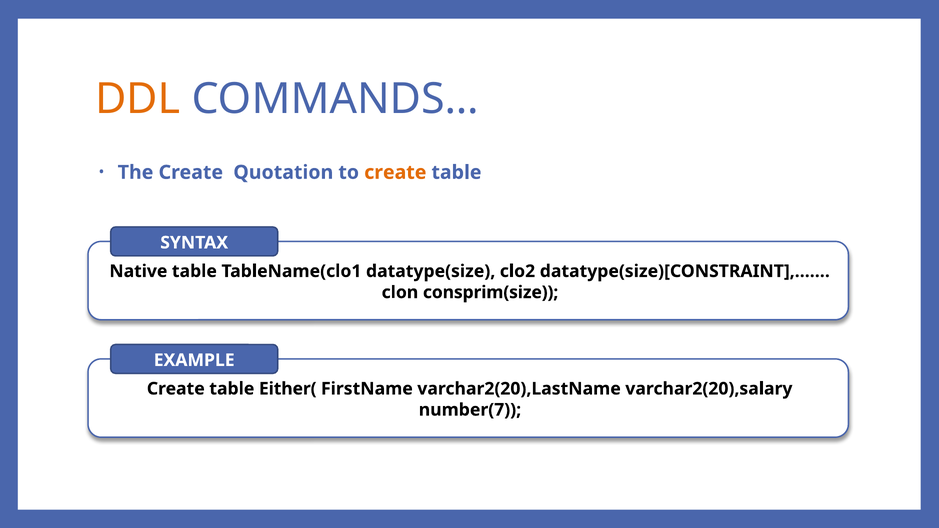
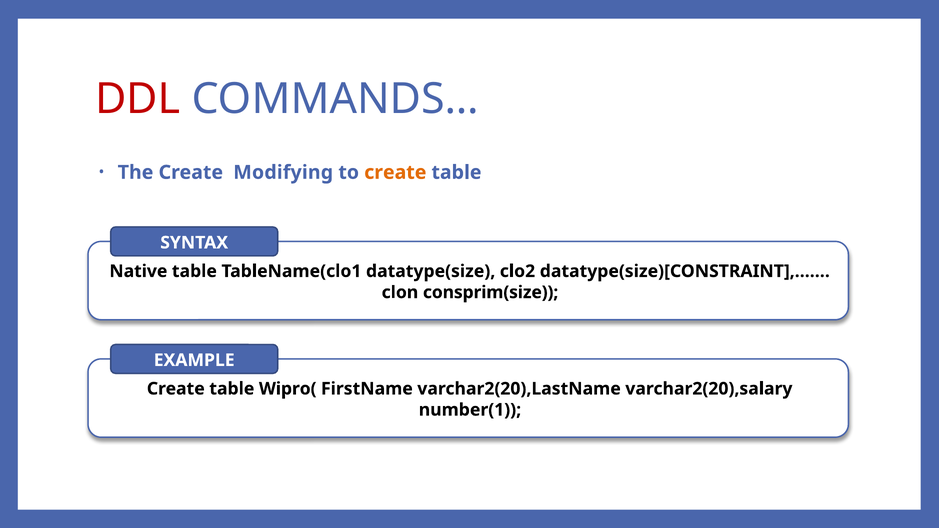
DDL colour: orange -> red (138, 99)
Quotation: Quotation -> Modifying (283, 172)
Either(: Either( -> Wipro( (288, 389)
number(7: number(7 -> number(1 (470, 410)
